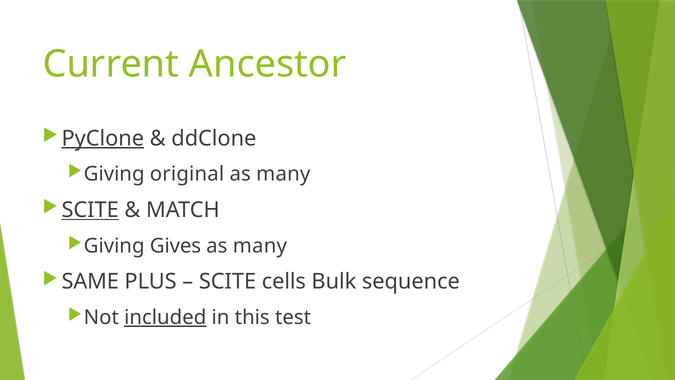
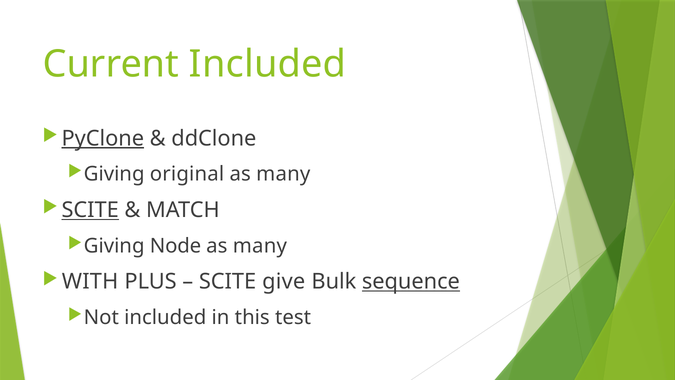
Current Ancestor: Ancestor -> Included (268, 64)
Gives: Gives -> Node (175, 246)
SAME: SAME -> WITH (90, 281)
cells: cells -> give (284, 281)
sequence underline: none -> present (411, 281)
included underline: present -> none (165, 317)
